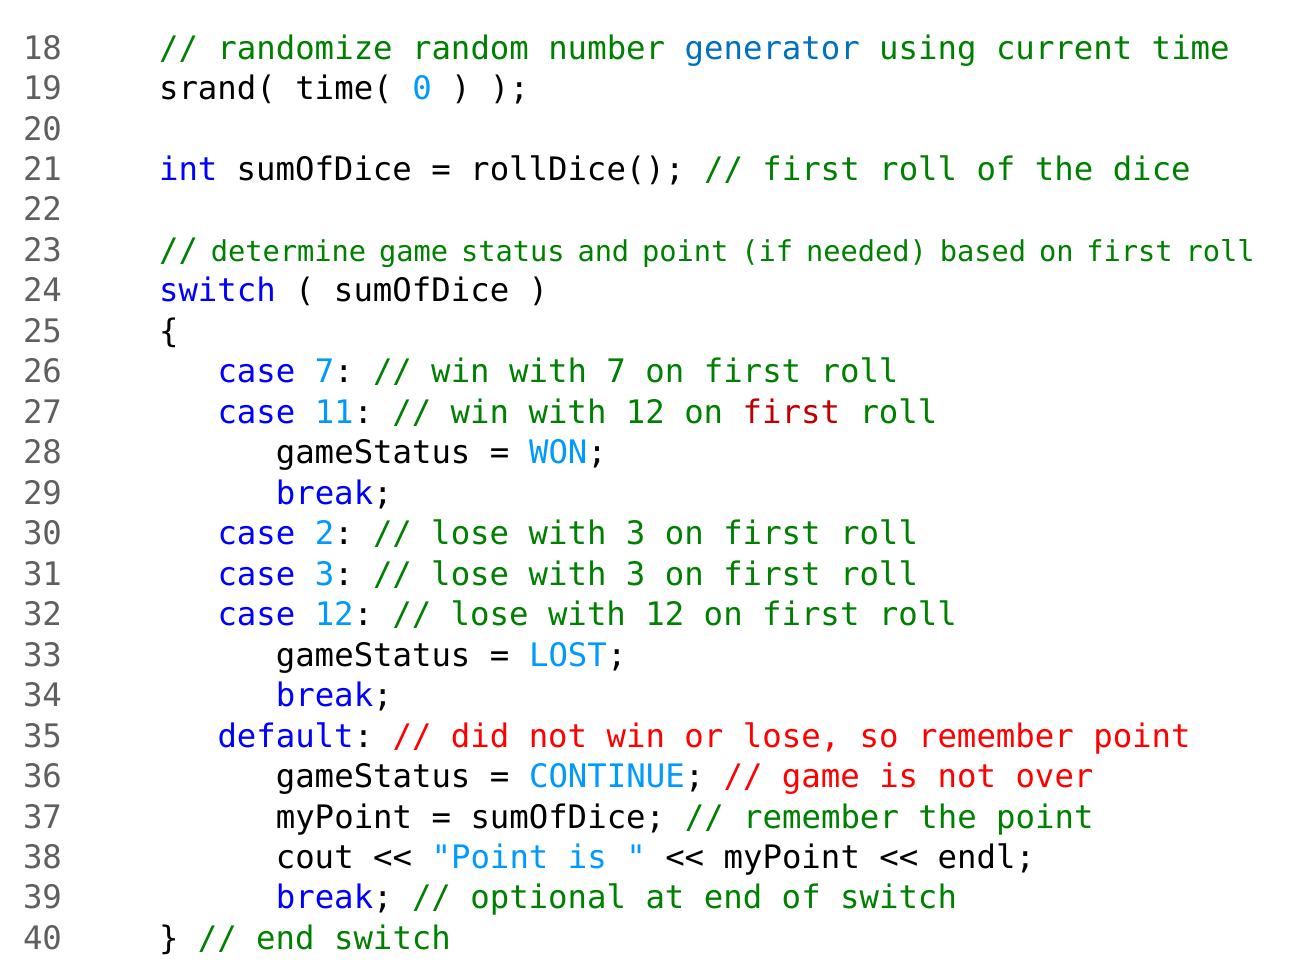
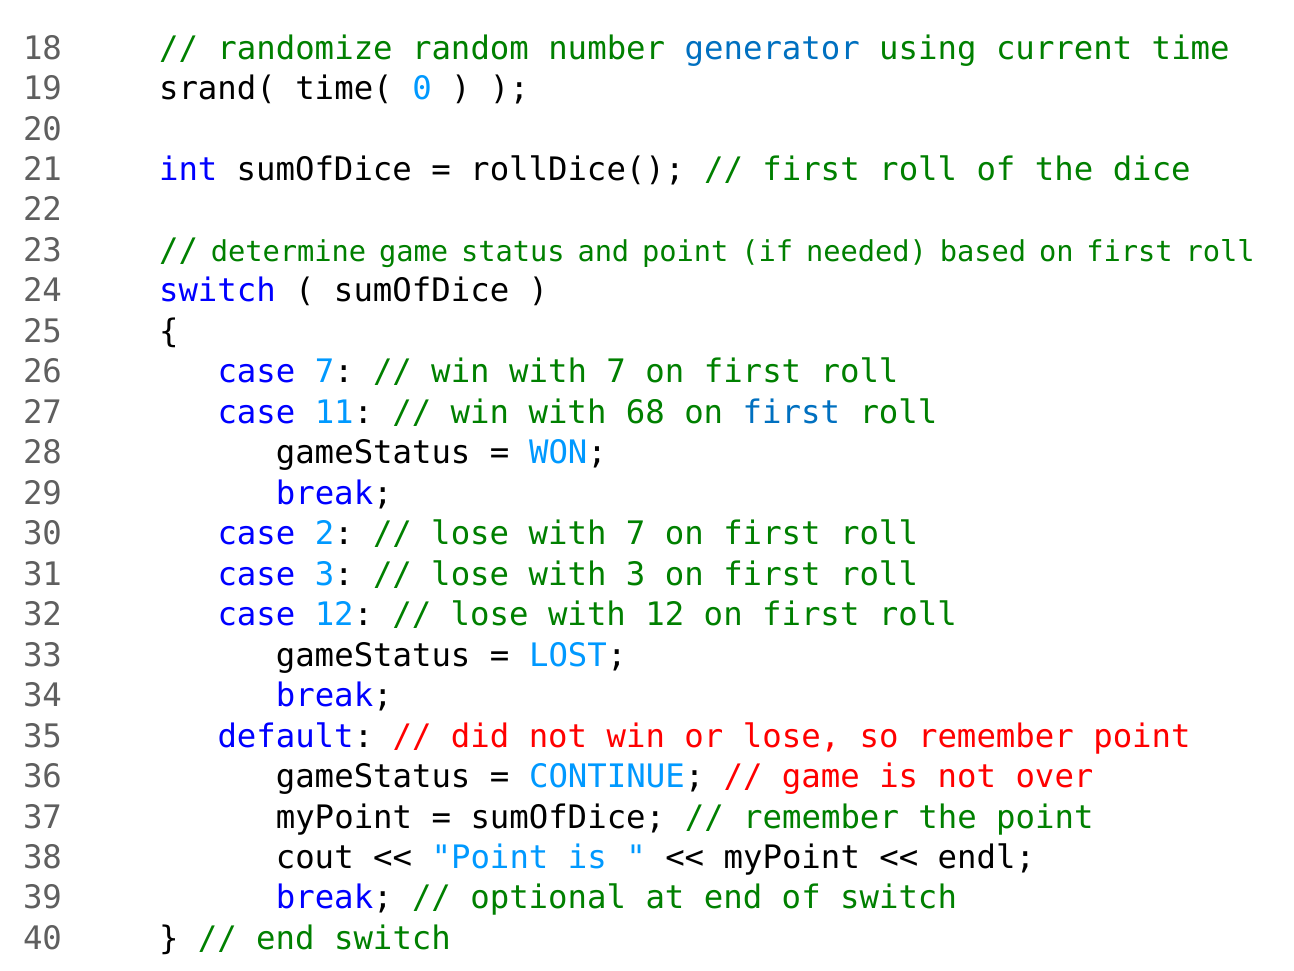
win with 12: 12 -> 68 (645, 412)
first colour: red -> blue (791, 412)
3: 3 -> 7 (636, 534)
